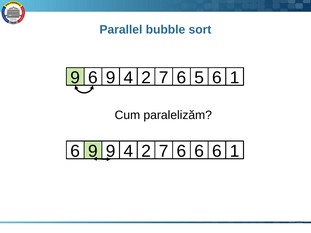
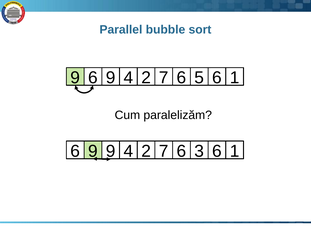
7 6 6: 6 -> 3 (199, 151)
